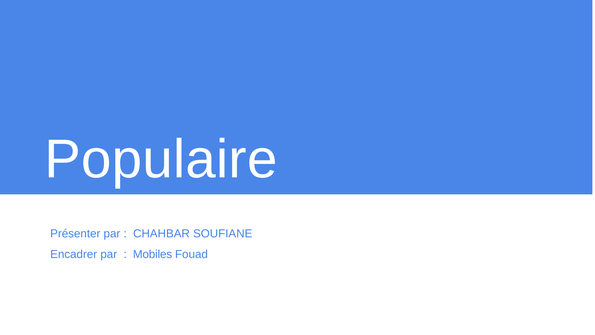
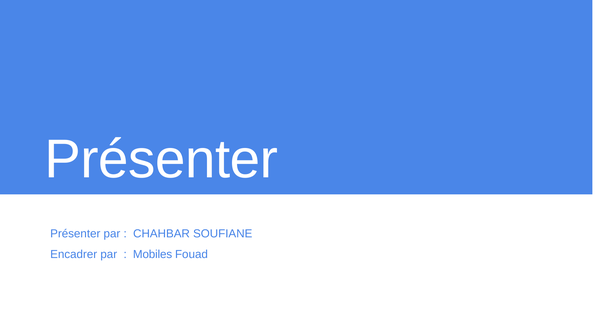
Populaire: Populaire -> Présenter (161, 159)
